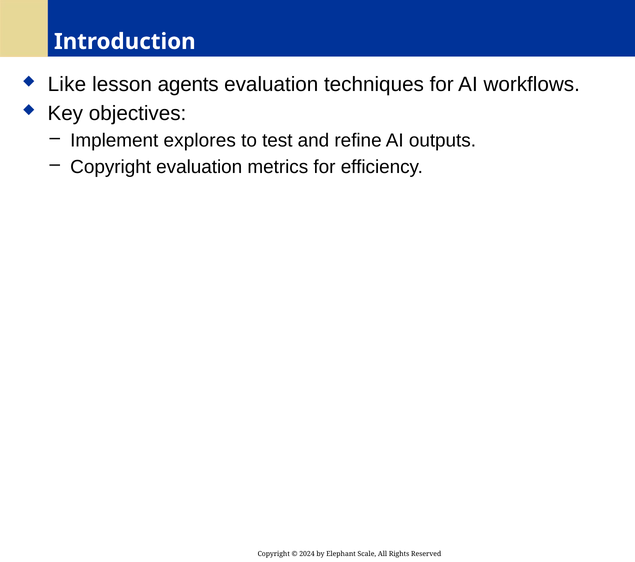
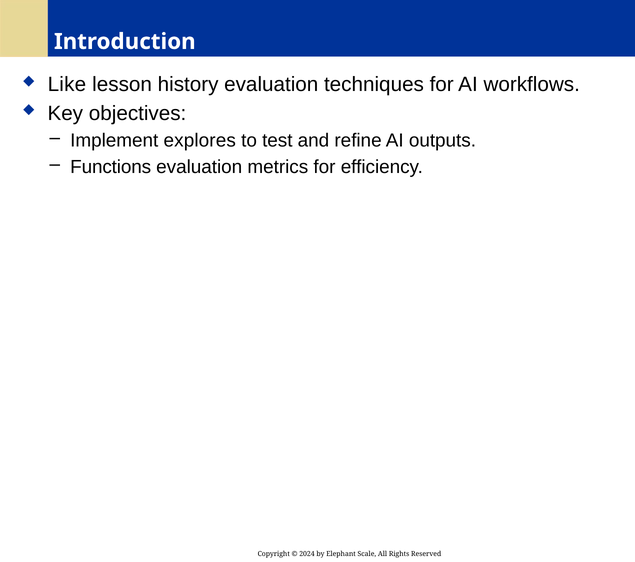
agents: agents -> history (188, 84)
Copyright: Copyright -> Functions (111, 167)
